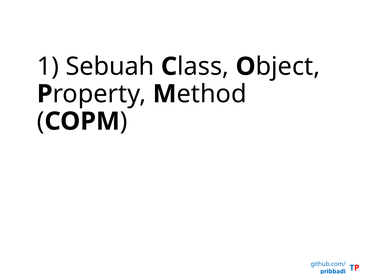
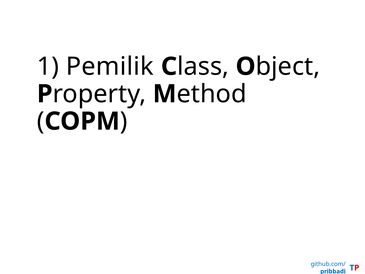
Sebuah: Sebuah -> Pemilik (110, 66)
